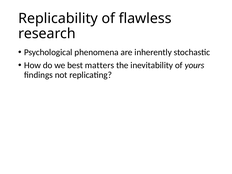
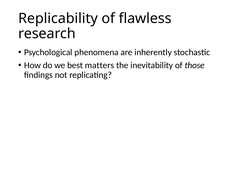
yours: yours -> those (195, 65)
